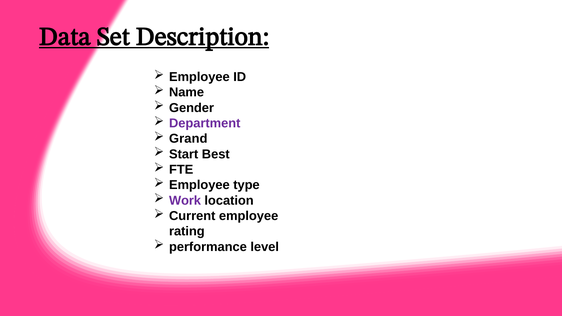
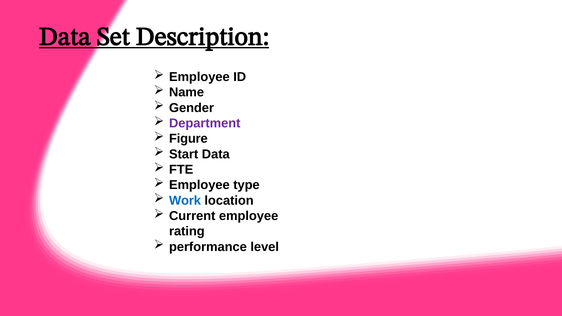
Grand: Grand -> Figure (188, 139)
Start Best: Best -> Data (216, 154)
Work colour: purple -> blue (185, 201)
